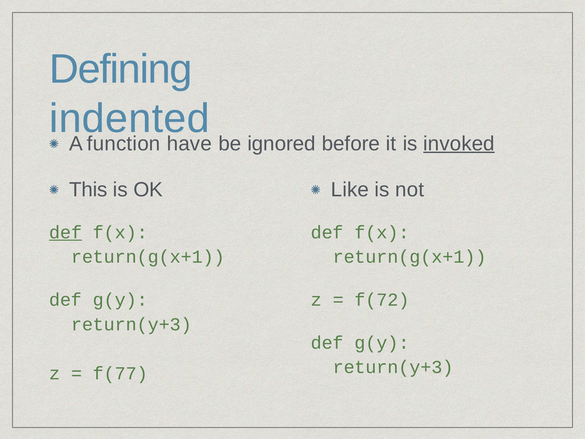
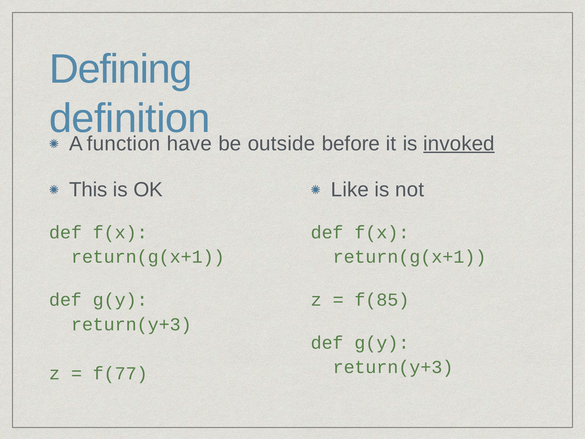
indented: indented -> definition (130, 119)
ignored: ignored -> outside (281, 143)
def underline: present -> none (66, 232)
f(72: f(72 -> f(85 (382, 300)
